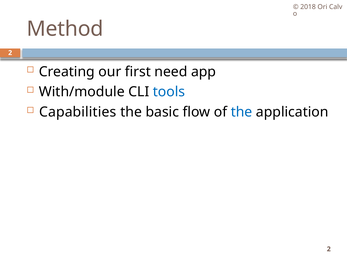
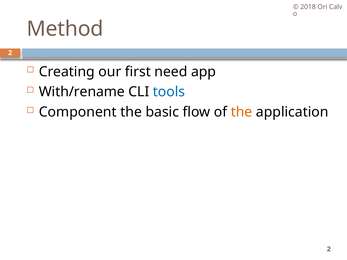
With/module: With/module -> With/rename (82, 92)
Capabilities: Capabilities -> Component (78, 112)
the colour: blue -> orange (242, 112)
